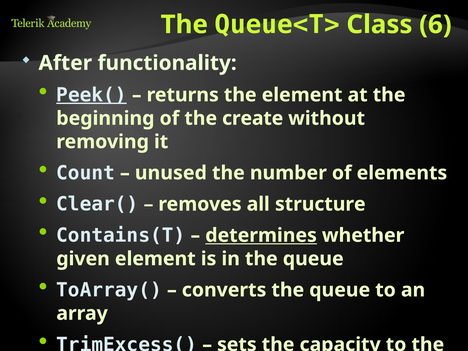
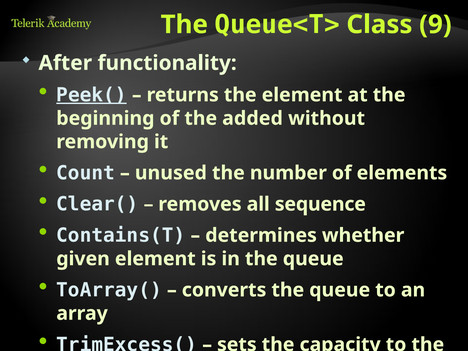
6: 6 -> 9 (435, 25)
create: create -> added (253, 118)
structure: structure -> sequence (320, 204)
determines underline: present -> none (261, 235)
